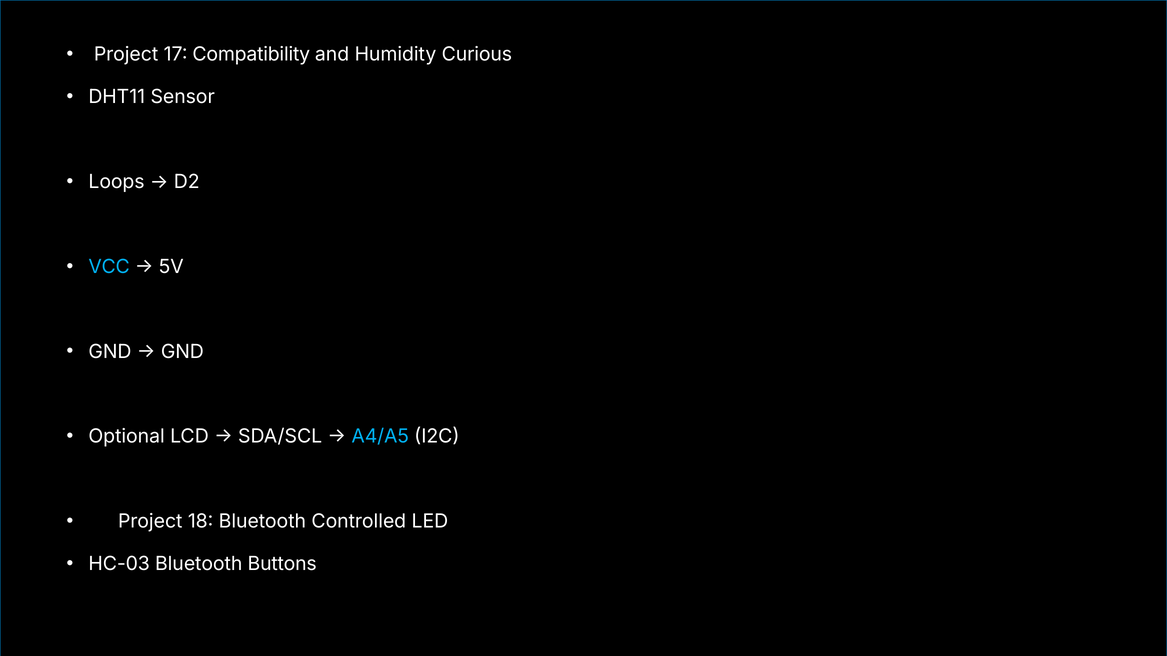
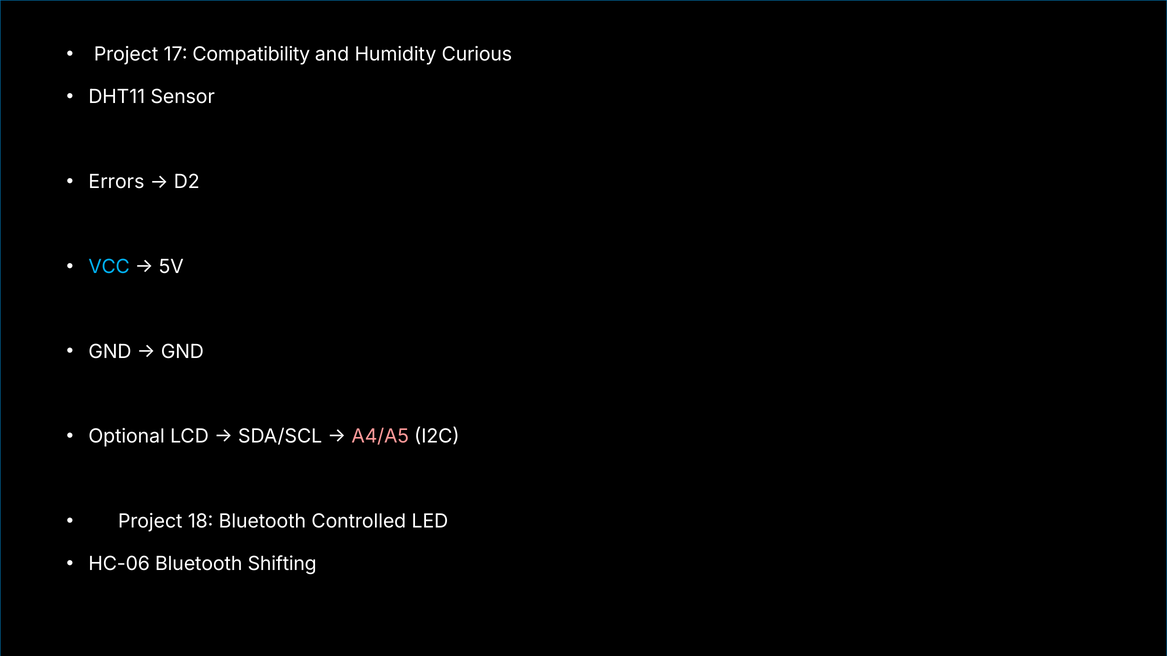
Loops: Loops -> Errors (116, 182)
A4/A5 colour: light blue -> pink (380, 437)
HC-03: HC-03 -> HC-06 (119, 564)
Buttons: Buttons -> Shifting (282, 564)
